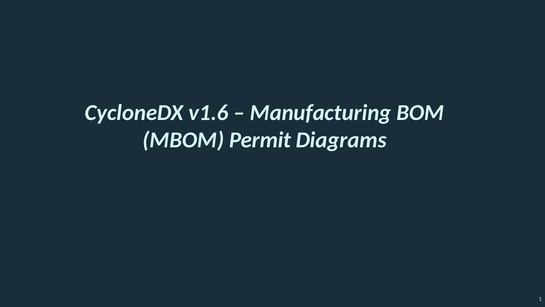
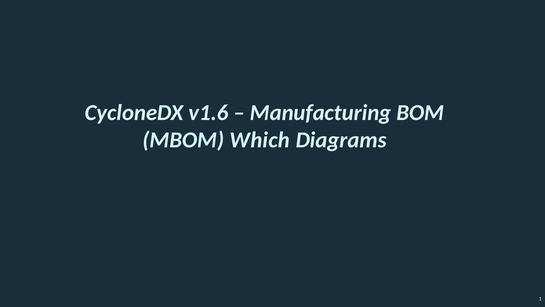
Permit: Permit -> Which (260, 140)
